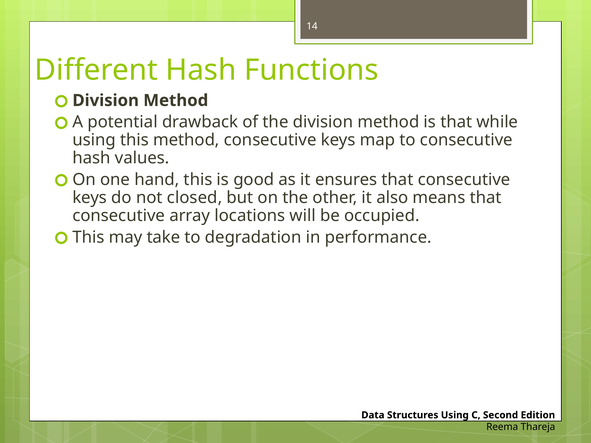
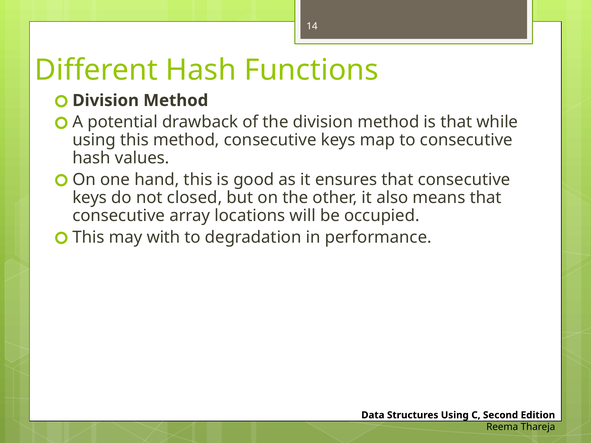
take: take -> with (163, 237)
